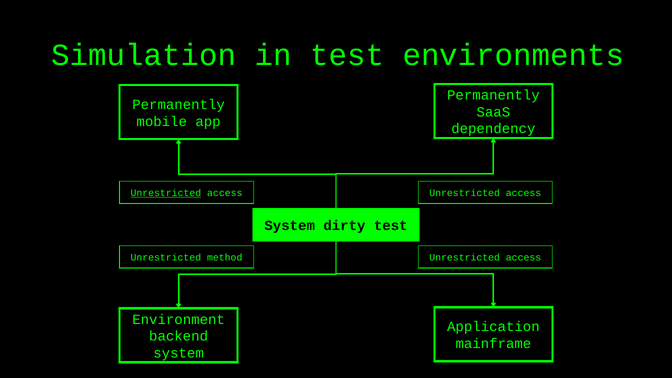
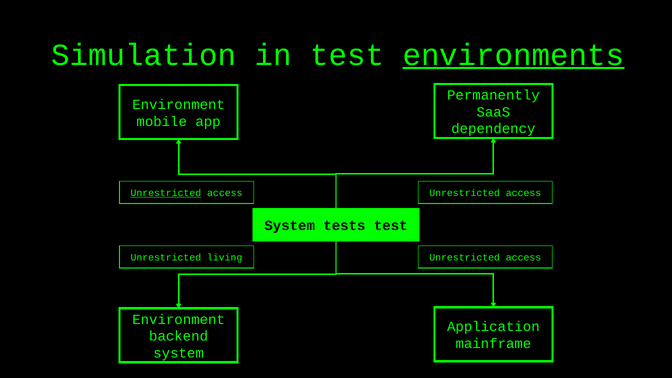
environments underline: none -> present (513, 55)
Permanently: Permanently -> Environment (179, 105)
dirty: dirty -> tests (344, 226)
method: method -> living (225, 258)
